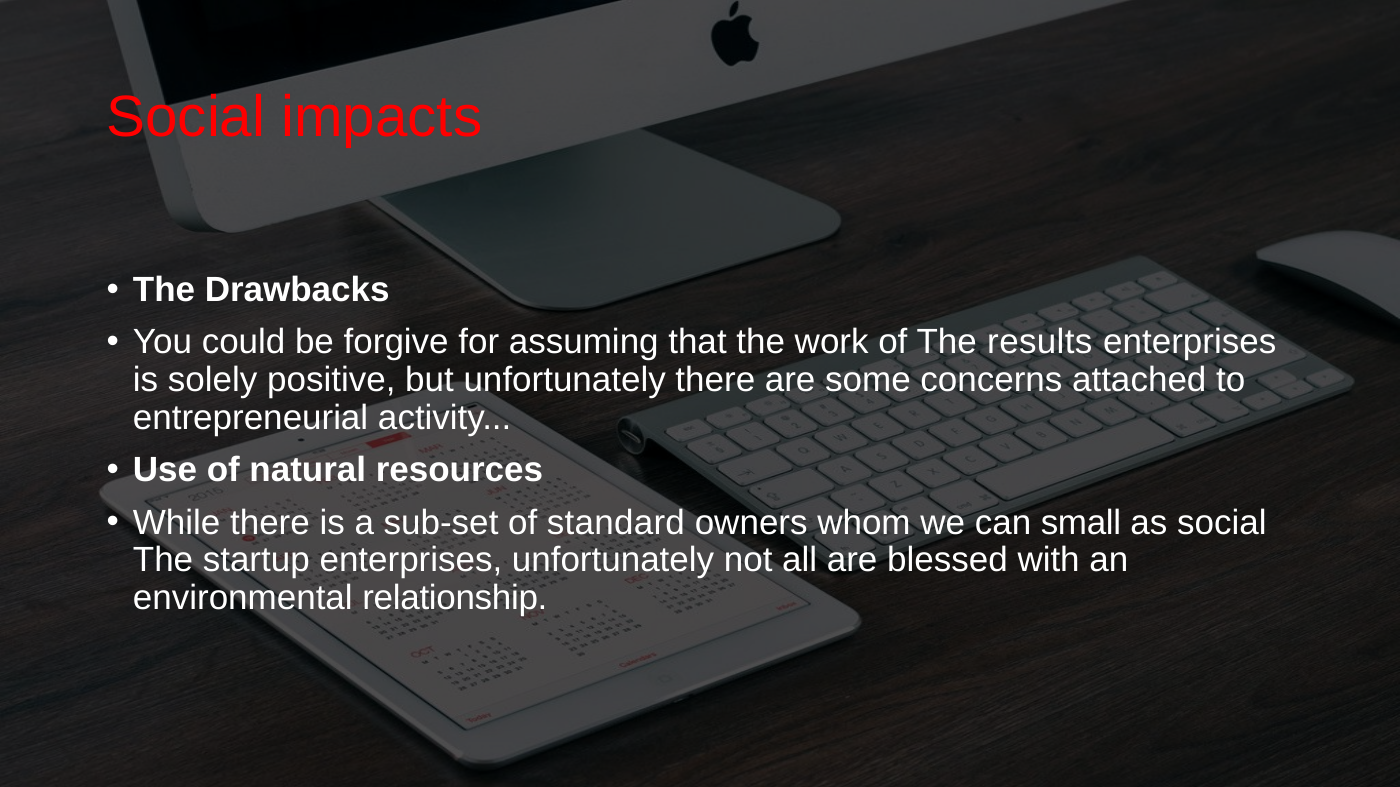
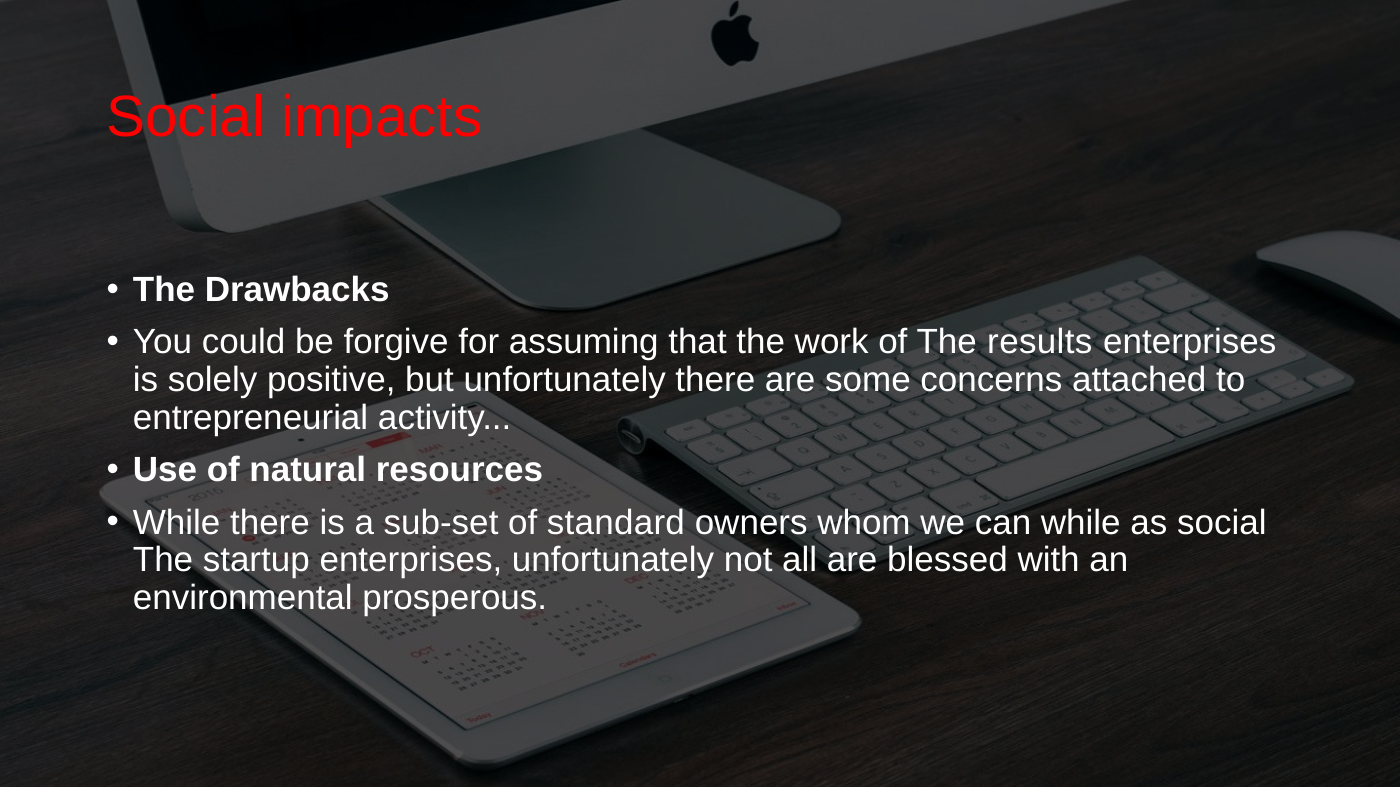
can small: small -> while (1081, 523)
relationship: relationship -> prosperous (455, 598)
